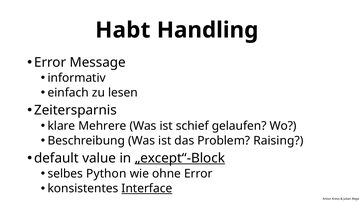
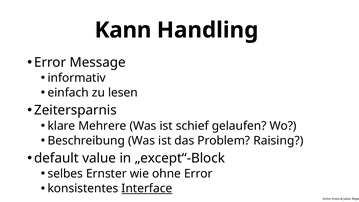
Habt: Habt -> Kann (123, 30)
„except“-Block underline: present -> none (180, 158)
Python: Python -> Ernster (106, 174)
